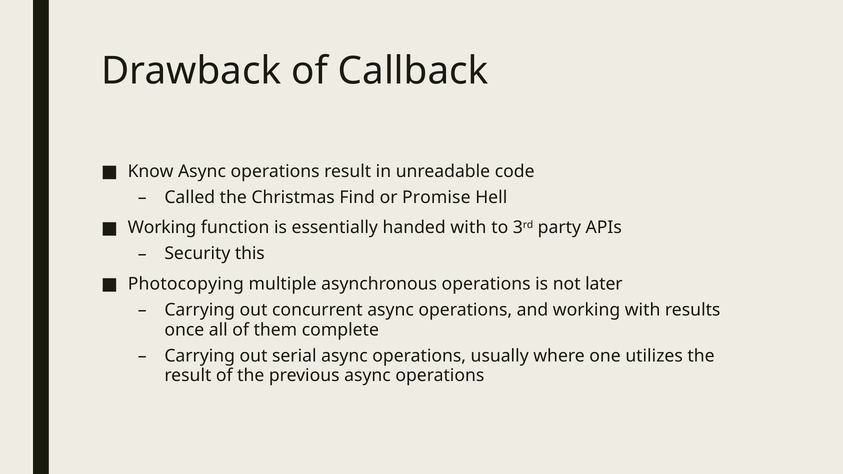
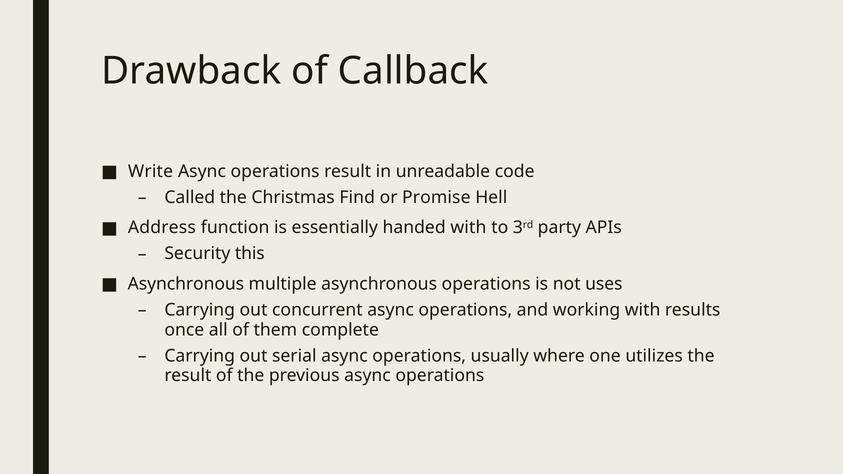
Know: Know -> Write (150, 171)
Working: Working -> Address (162, 228)
Photocopying: Photocopying -> Asynchronous (186, 284)
later: later -> uses (604, 284)
